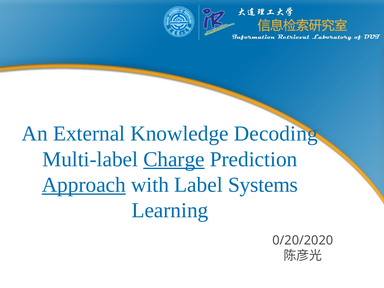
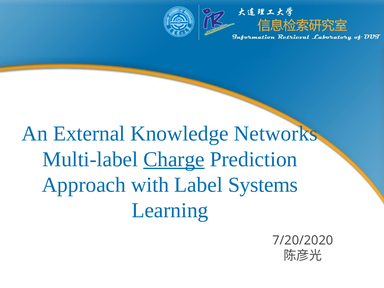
Decoding: Decoding -> Networks (276, 134)
Approach underline: present -> none (84, 185)
0/20/2020: 0/20/2020 -> 7/20/2020 (303, 240)
